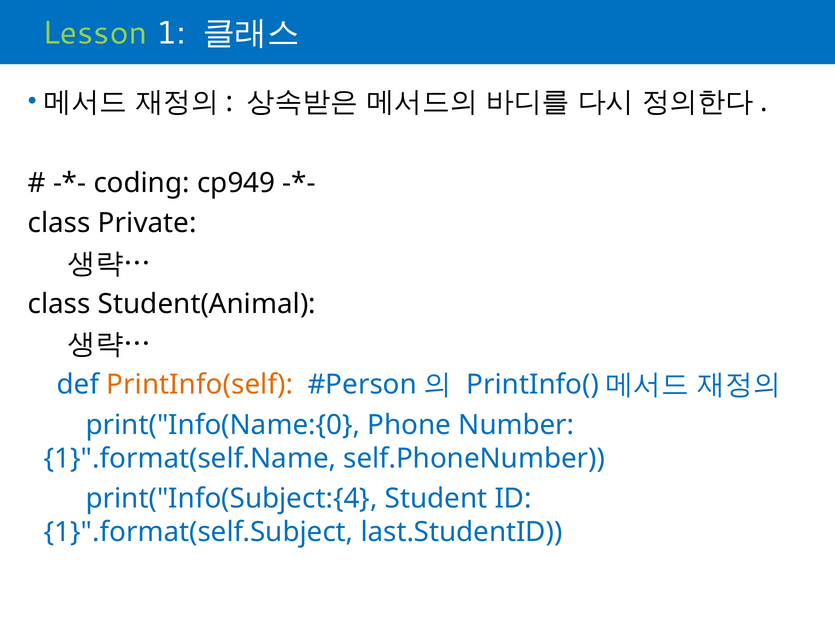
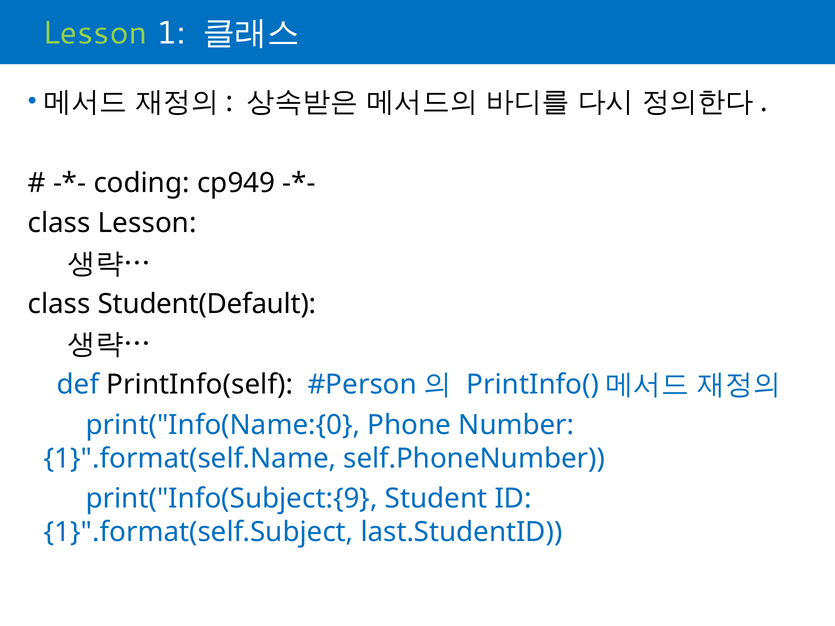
class Private: Private -> Lesson (147, 223)
Student(Animal: Student(Animal -> Student(Default (207, 304)
PrintInfo(self colour: orange -> black (200, 385)
print("Info(Subject:{4: print("Info(Subject:{4 -> print("Info(Subject:{9 (232, 499)
